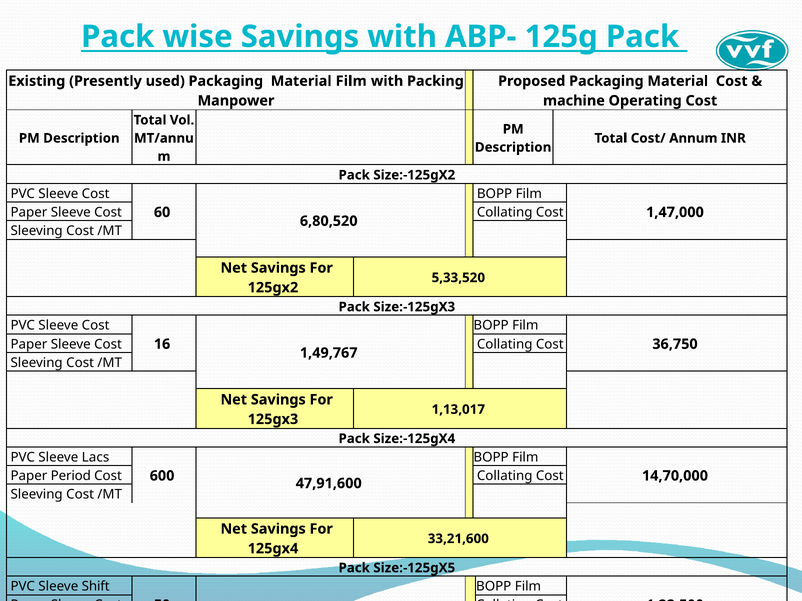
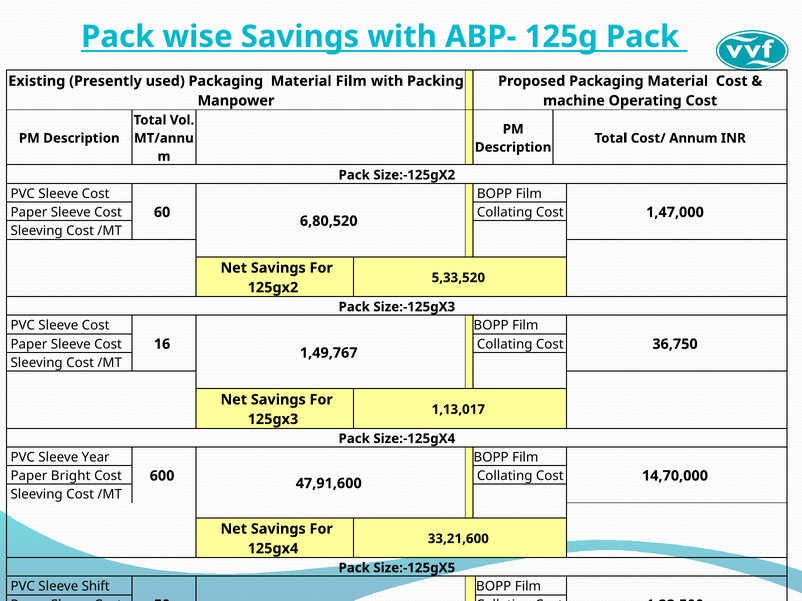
Lacs: Lacs -> Year (96, 458)
Period: Period -> Bright (71, 476)
